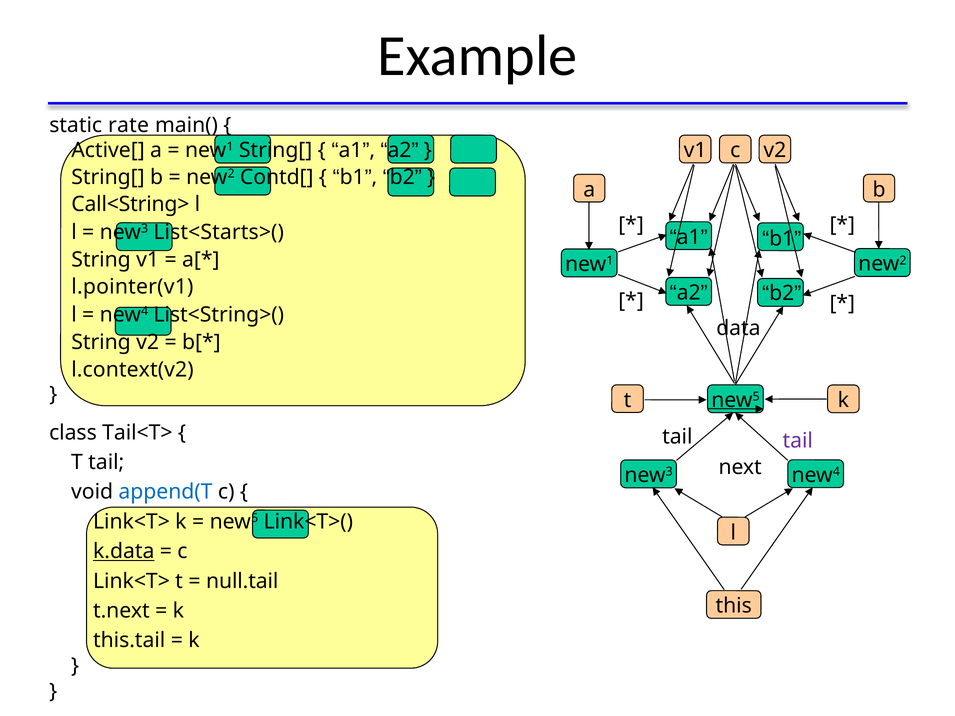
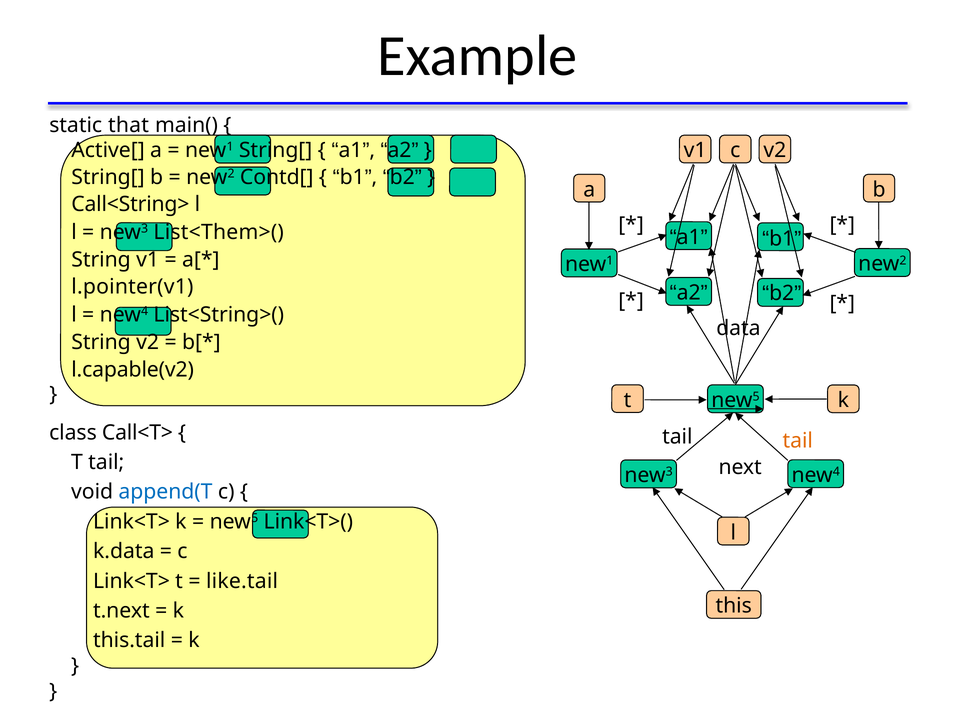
rate: rate -> that (129, 125)
List<Starts>(: List<Starts>( -> List<Them>( (219, 232)
l.context(v2: l.context(v2 -> l.capable(v2 (133, 370)
Tail<T>: Tail<T> -> Call<T> (137, 433)
tail colour: purple -> orange (798, 441)
k.data underline: present -> none (124, 552)
null.tail: null.tail -> like.tail (242, 581)
